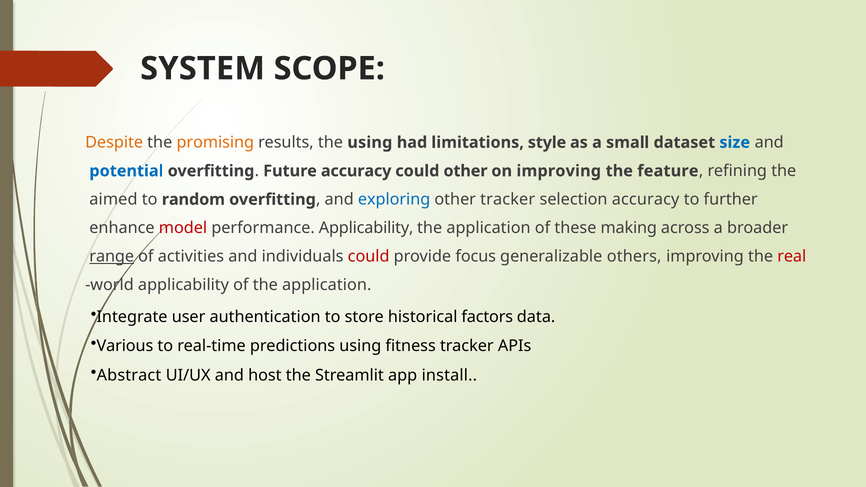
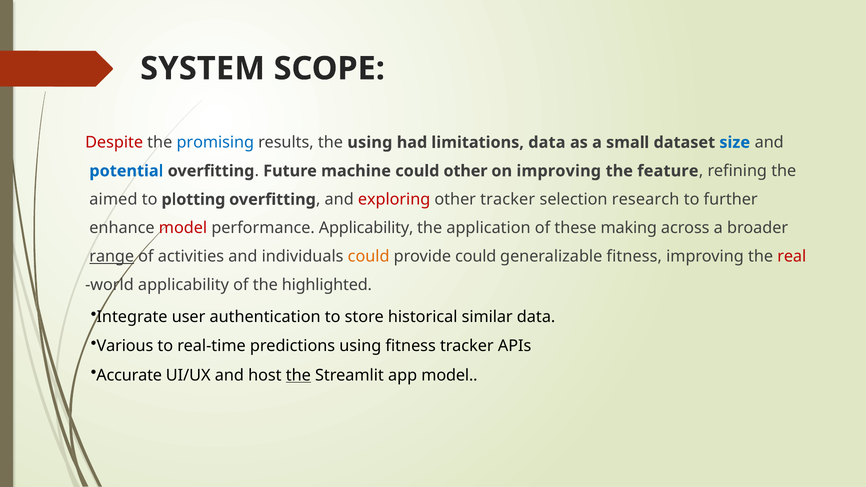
Despite colour: orange -> red (114, 142)
promising colour: orange -> blue (215, 142)
limitations style: style -> data (547, 142)
Future accuracy: accuracy -> machine (356, 171)
random: random -> plotting (193, 200)
exploring colour: blue -> red (394, 200)
selection accuracy: accuracy -> research (646, 200)
could colour: red -> orange (369, 257)
provide focus: focus -> could (476, 257)
generalizable others: others -> fitness (634, 257)
of the application: application -> highlighted (327, 285)
factors: factors -> similar (487, 317)
Abstract: Abstract -> Accurate (129, 375)
the underline: none -> present (298, 375)
app install: install -> model (449, 375)
